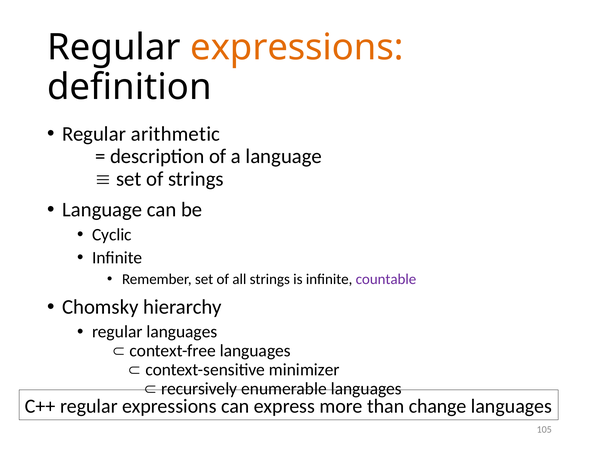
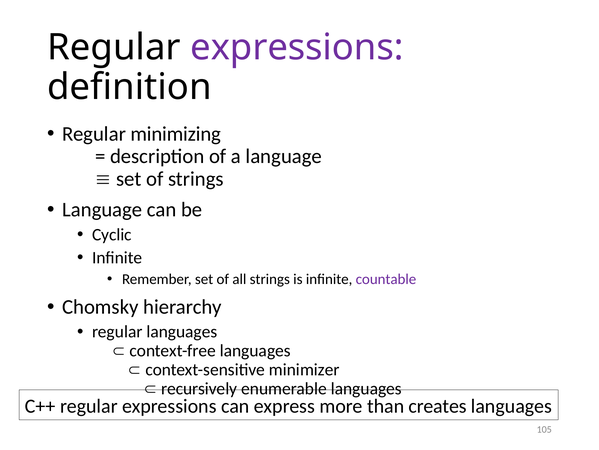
expressions colour: orange -> purple (297, 47)
arithmetic: arithmetic -> minimizing (176, 134)
change: change -> creates (438, 406)
